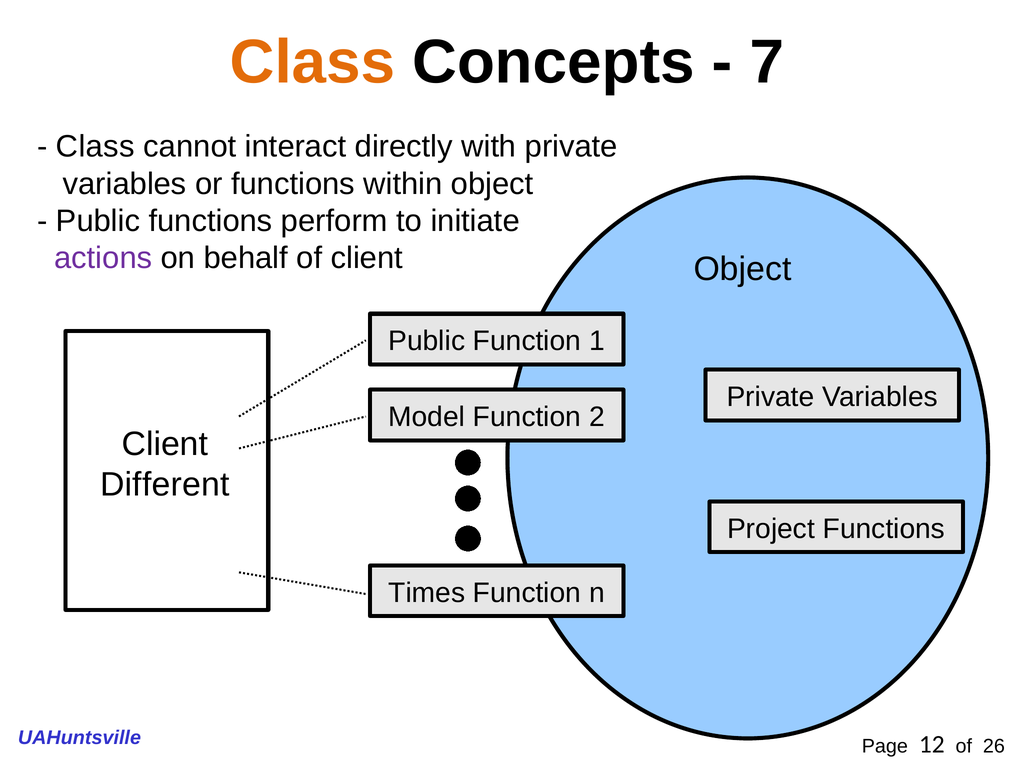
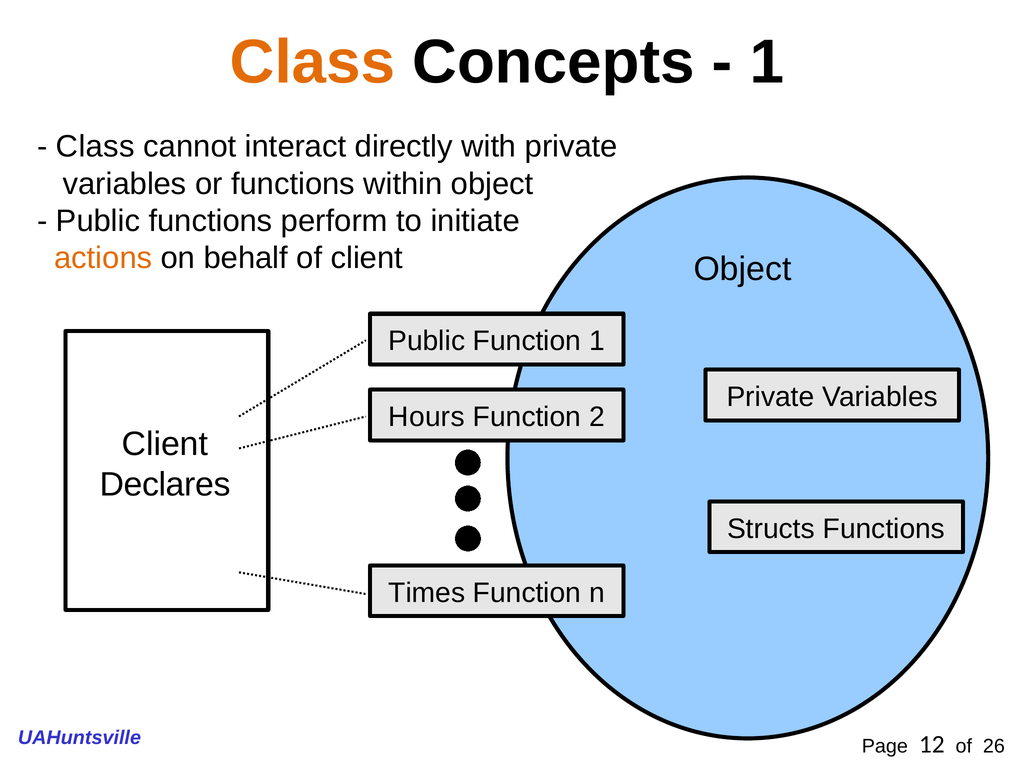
7: 7 -> 1 (767, 62)
actions colour: purple -> orange (103, 258)
Model: Model -> Hours (427, 417)
Different: Different -> Declares (165, 485)
Project: Project -> Structs (771, 529)
